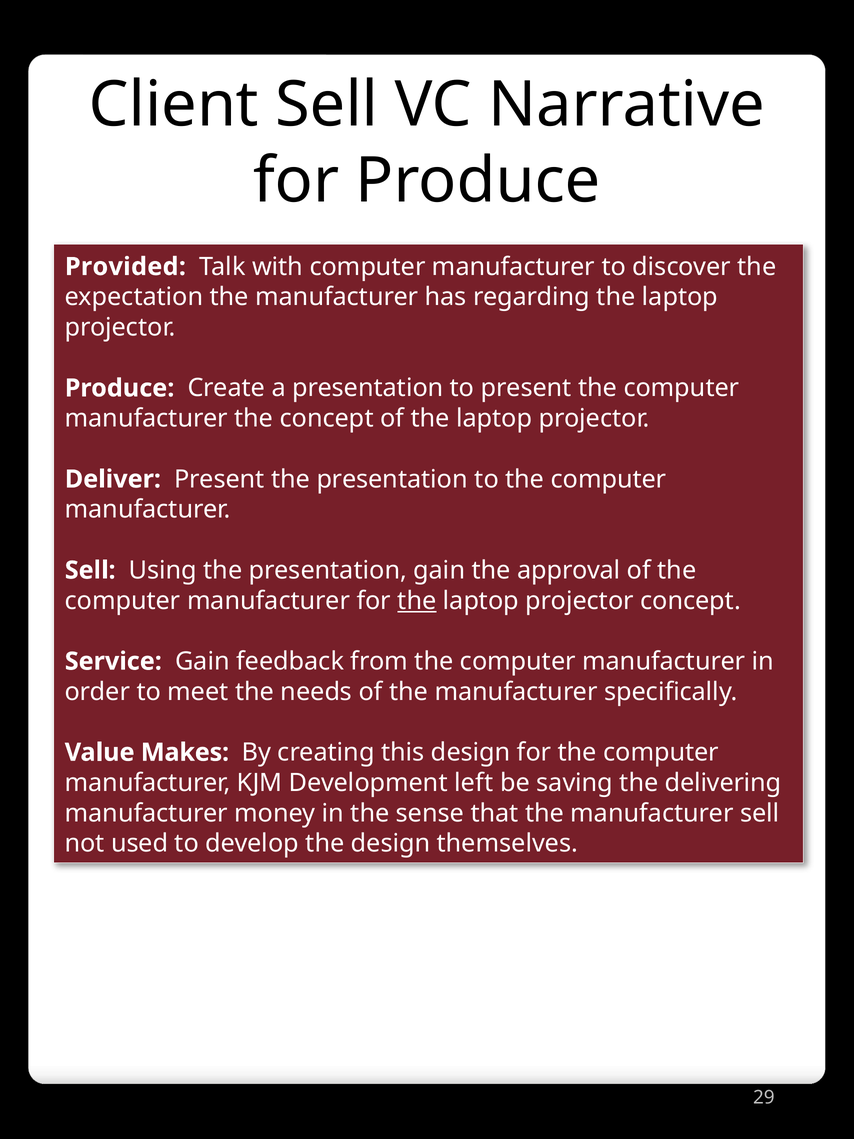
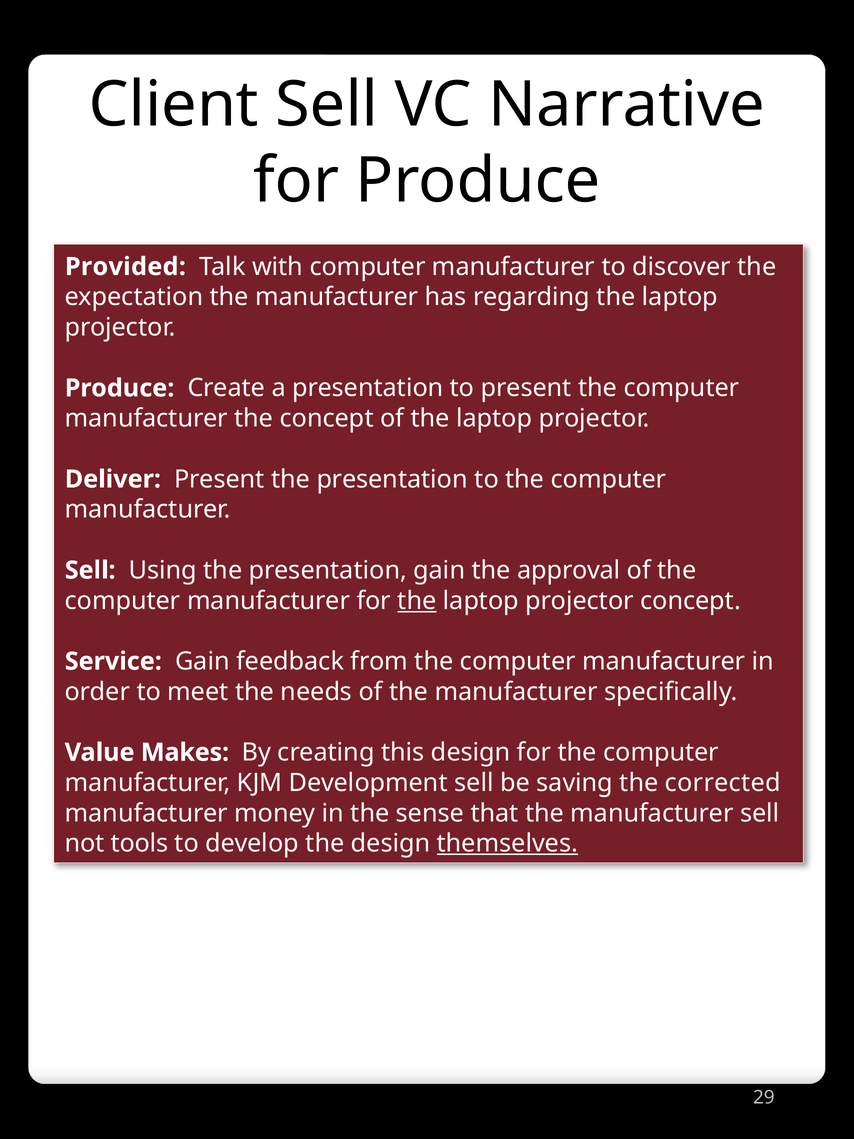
Development left: left -> sell (474, 783)
delivering: delivering -> corrected (723, 783)
used: used -> tools (140, 843)
themselves underline: none -> present (507, 843)
